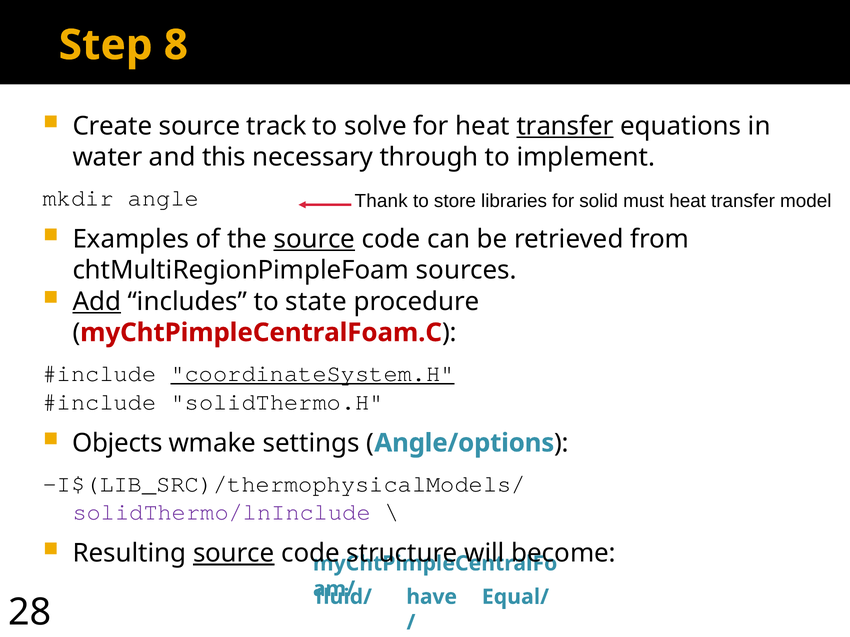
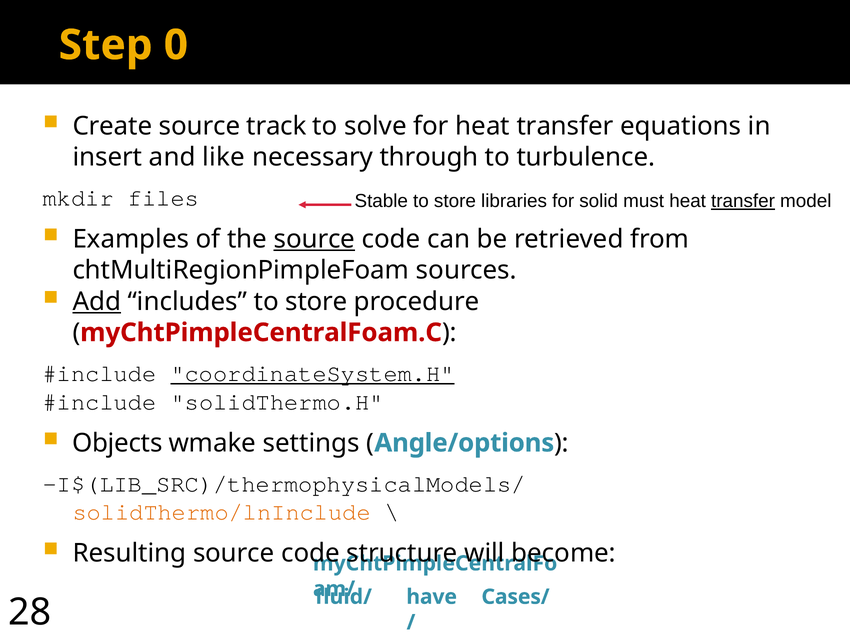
8: 8 -> 0 (176, 45)
transfer underline: present -> none (565, 126)
water: water -> insert (107, 157)
this: this -> like (224, 157)
implement: implement -> turbulence (586, 157)
angle: angle -> files (163, 198)
Thank: Thank -> Stable (381, 201)
transfer underline: none -> present (743, 201)
includes to state: state -> store (316, 302)
solidThermo/lnInclude colour: purple -> orange (222, 513)
source underline: present -> none (234, 554)
Equal/: Equal/ -> Cases/ (516, 597)
